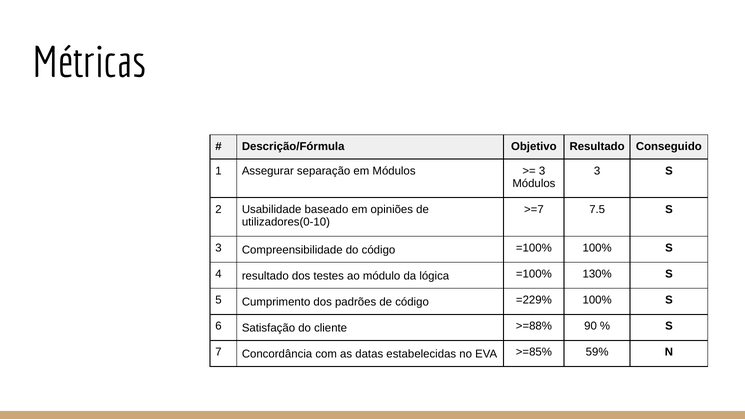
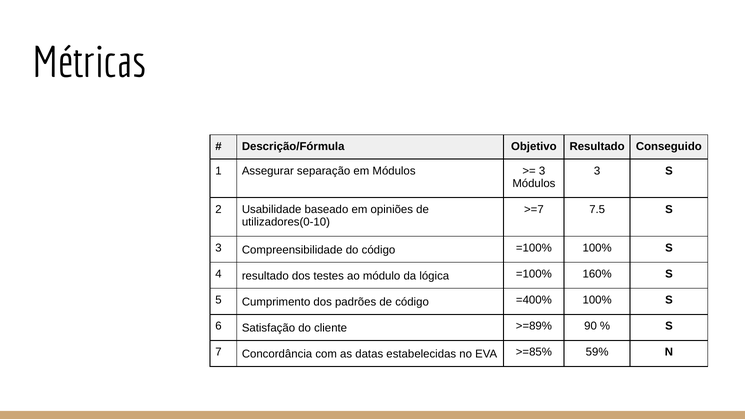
130%: 130% -> 160% (597, 274)
=229%: =229% -> =400% (534, 300)
>=88%: >=88% -> >=89% (534, 326)
